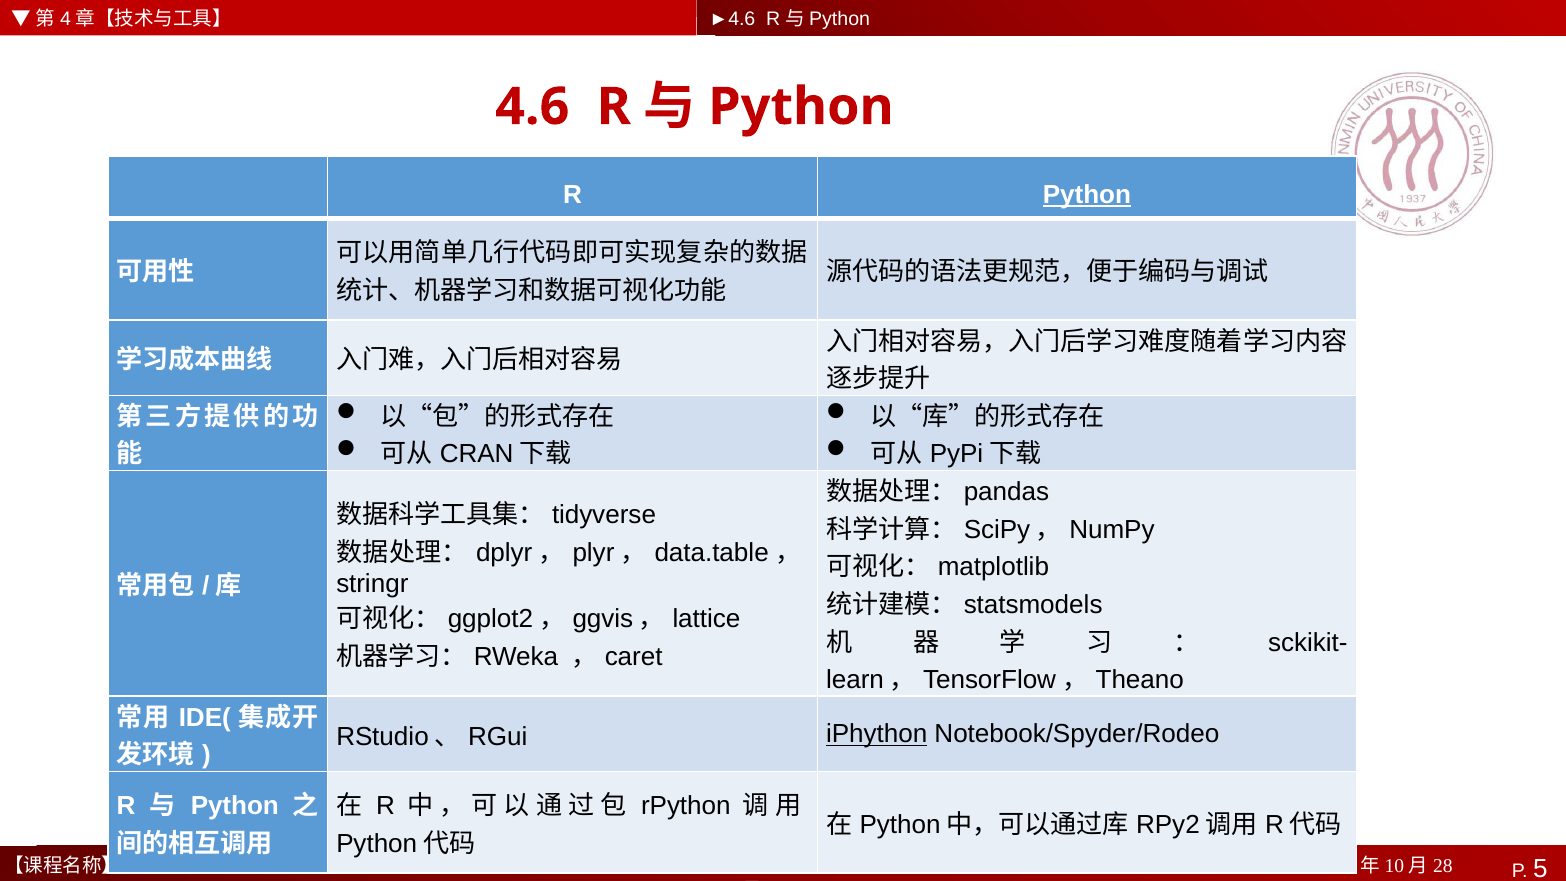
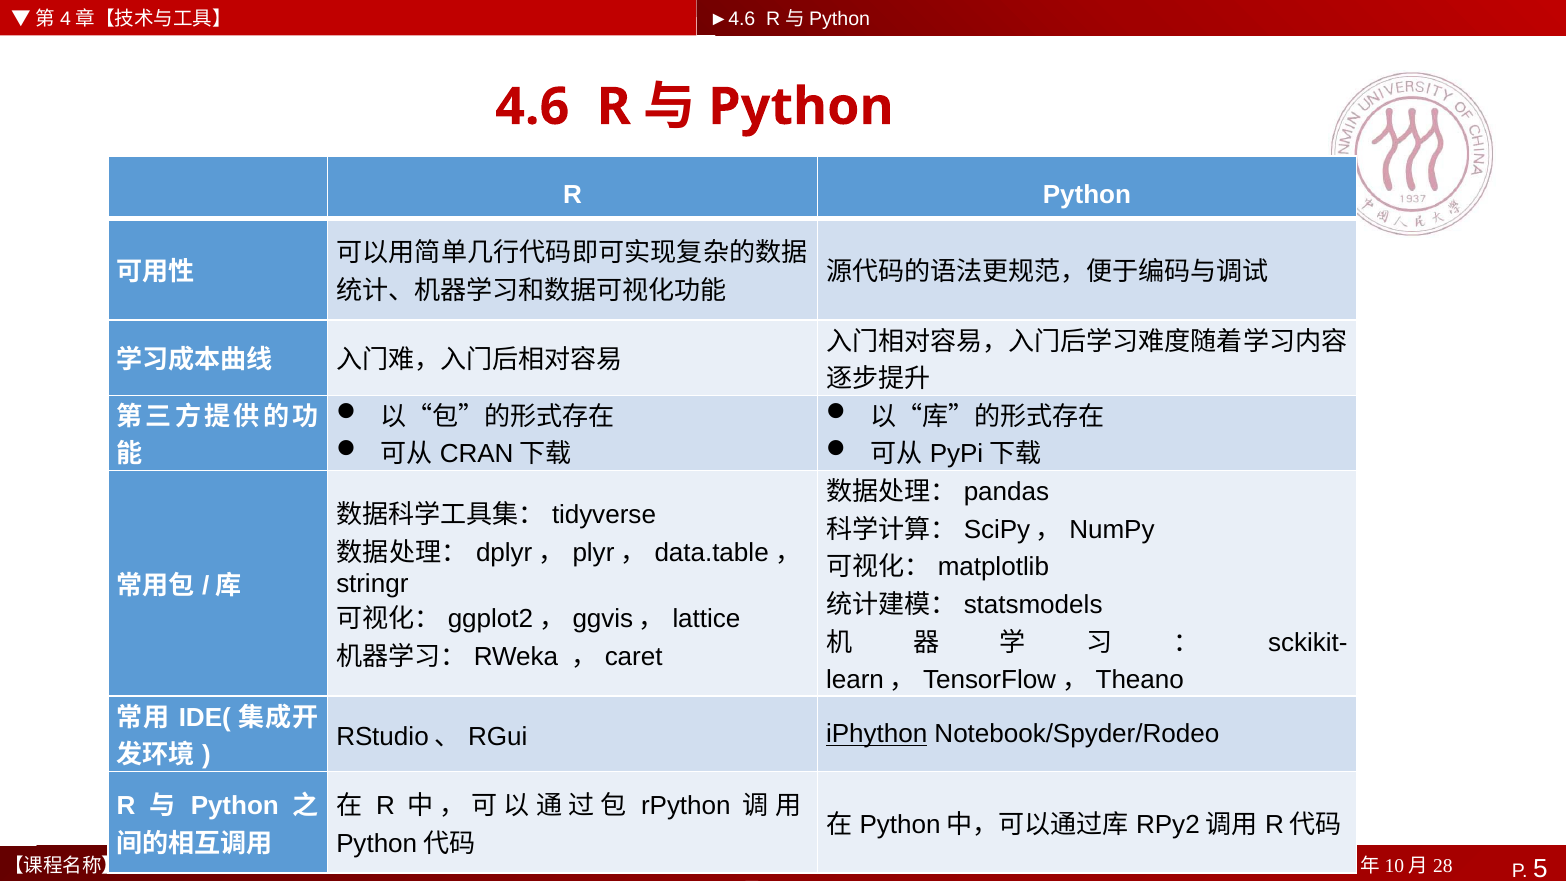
Python underline: present -> none (1087, 195)
